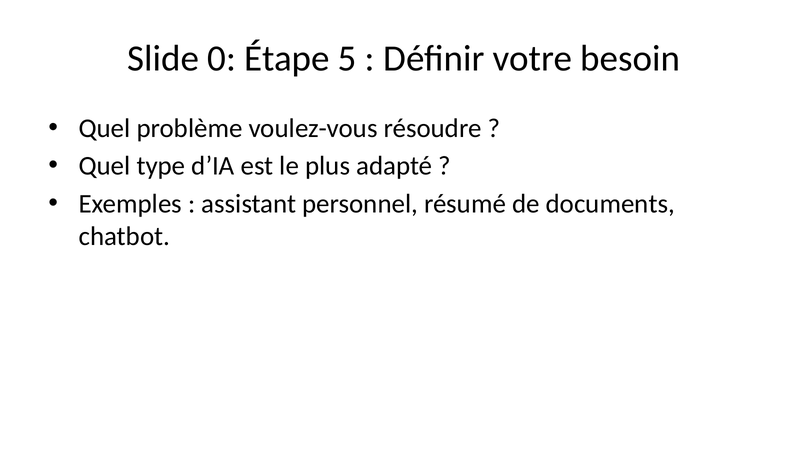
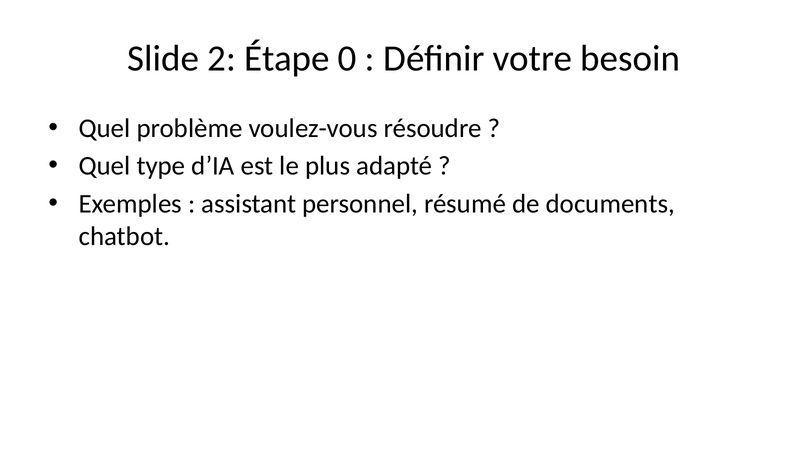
0: 0 -> 2 (222, 59)
5: 5 -> 0 (347, 59)
